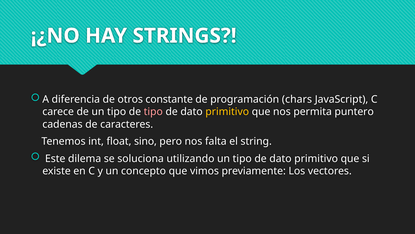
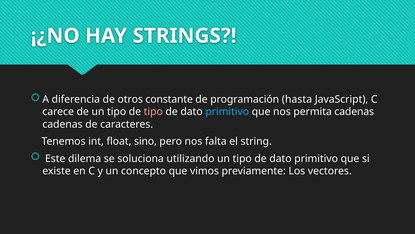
chars: chars -> hasta (297, 99)
primitivo colour: yellow -> light blue (227, 112)
permita puntero: puntero -> cadenas (354, 112)
